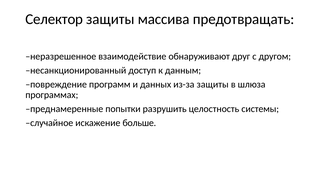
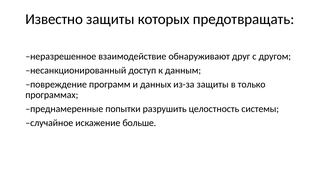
Селектор: Селектор -> Известно (54, 19)
массива: массива -> которых (164, 19)
шлюза: шлюза -> только (252, 84)
